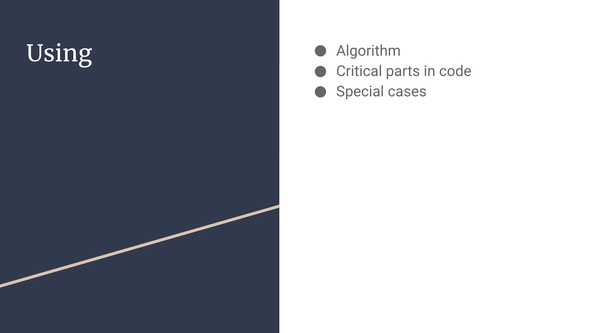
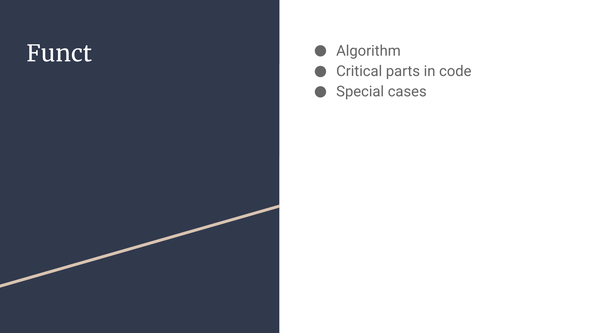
Using: Using -> Funct (59, 54)
